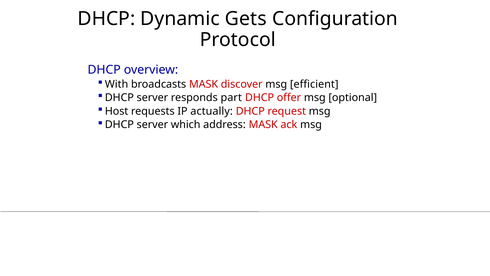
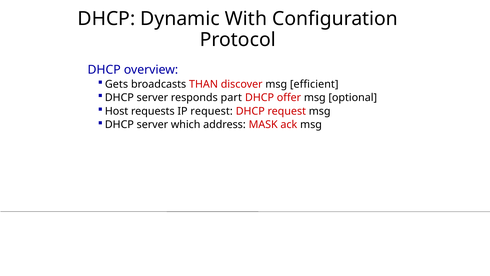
Gets: Gets -> With (246, 19)
With: With -> Gets (117, 84)
broadcasts MASK: MASK -> THAN (204, 84)
IP actually: actually -> request (212, 111)
